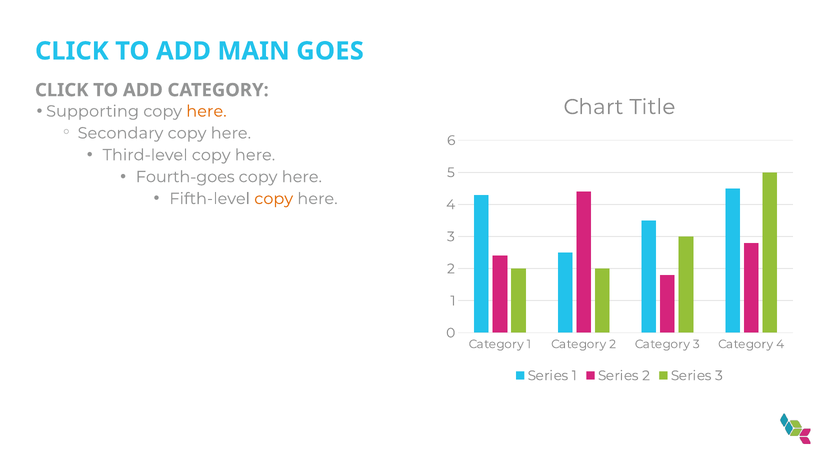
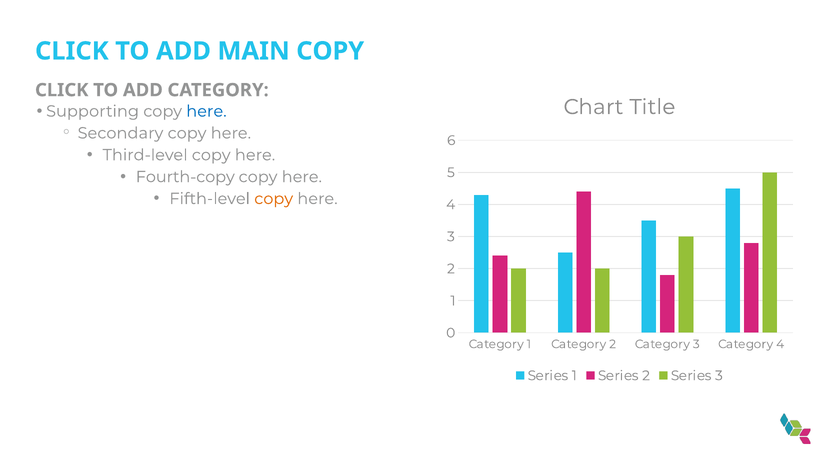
MAIN GOES: GOES -> COPY (330, 51)
here colour: orange -> blue (206, 111)
Fourth-goes: Fourth-goes -> Fourth-copy (185, 177)
